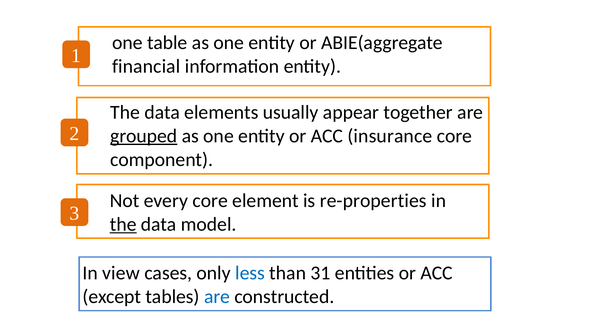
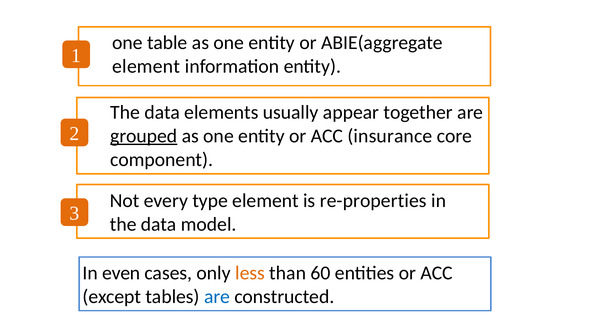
financial: financial -> element (146, 66)
every core: core -> type (210, 201)
the underline: present -> none (123, 225)
view: view -> even (121, 273)
less colour: blue -> orange (250, 273)
31: 31 -> 60 (320, 273)
